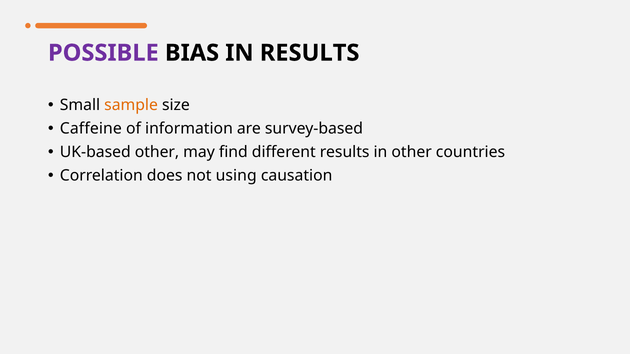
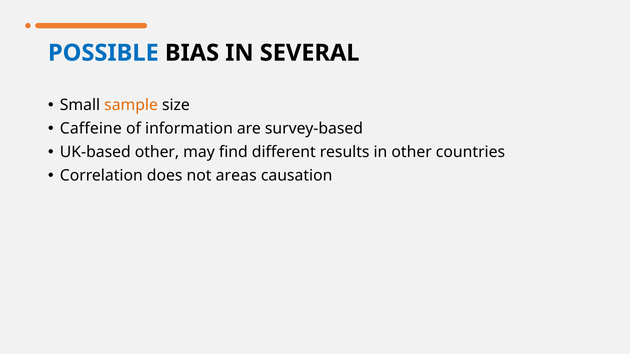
POSSIBLE colour: purple -> blue (103, 53)
IN RESULTS: RESULTS -> SEVERAL (310, 53)
using: using -> areas (236, 176)
